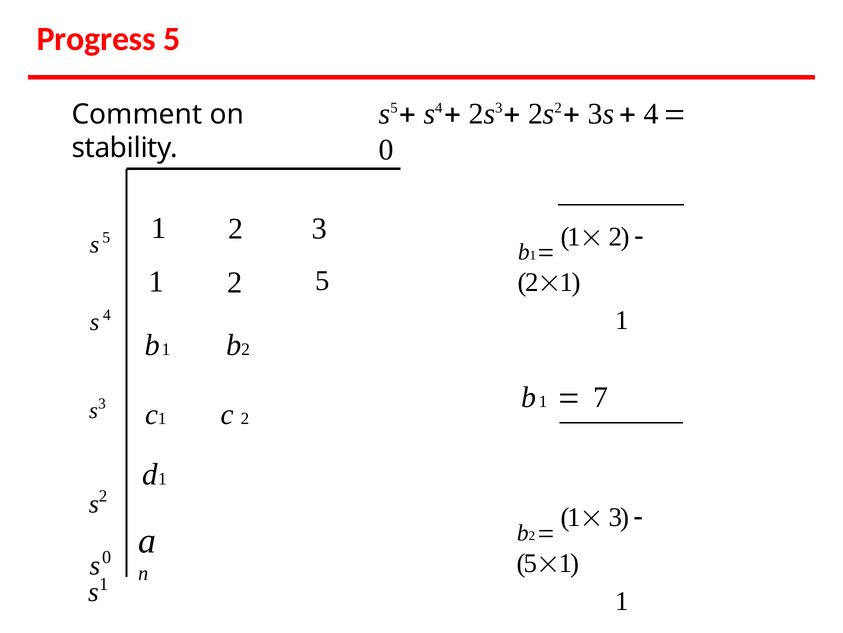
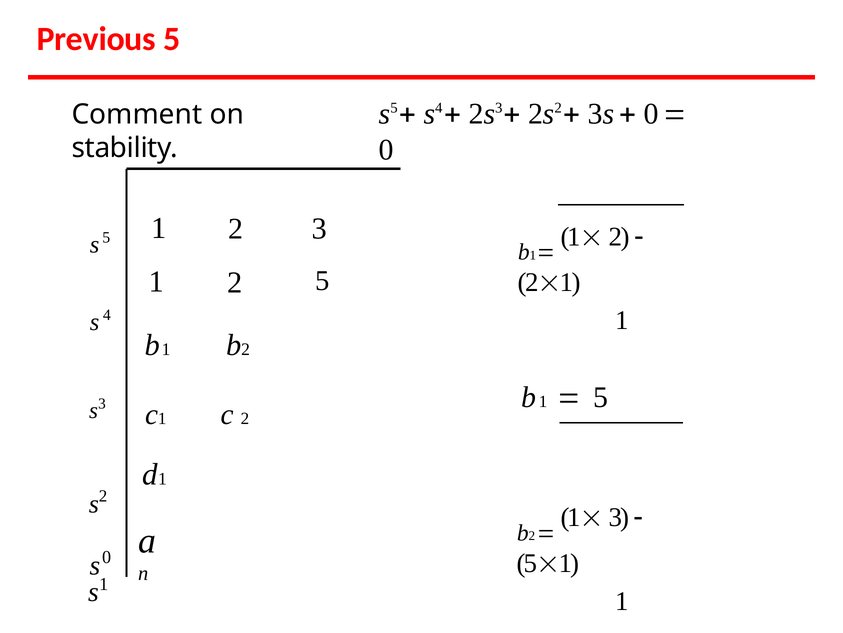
Progress: Progress -> Previous (96, 39)
4: 4 -> 0 (651, 114)
7: 7 -> 5 (601, 397)
